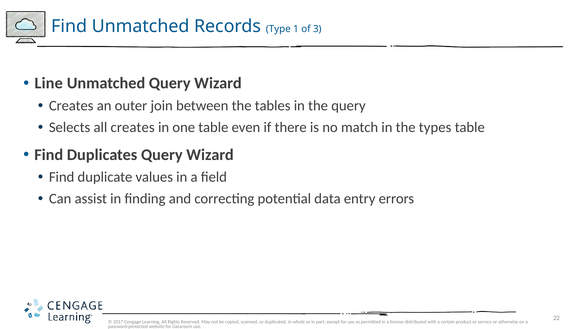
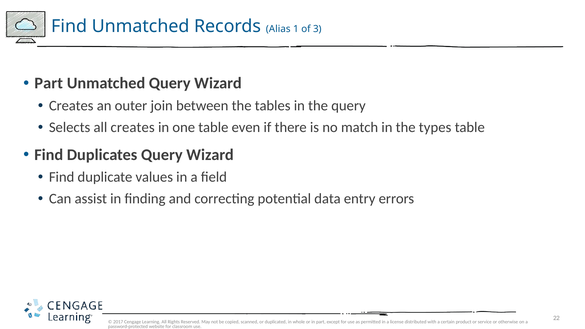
Type: Type -> Alias (278, 29)
Line: Line -> Part (49, 83)
